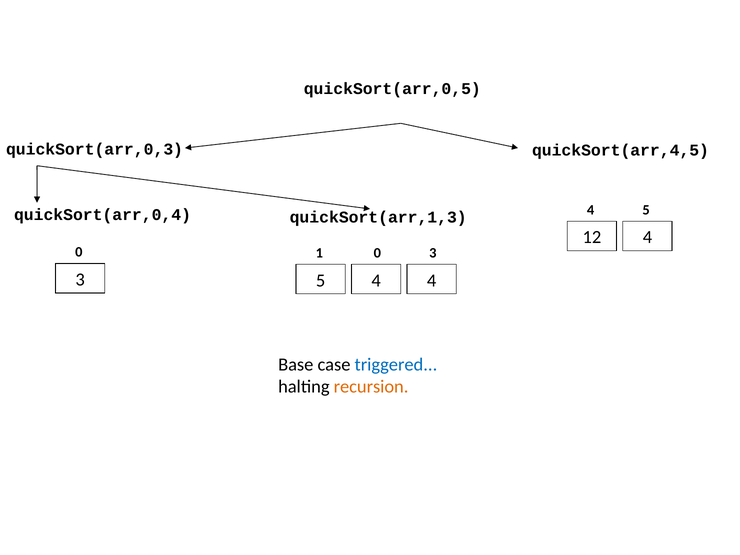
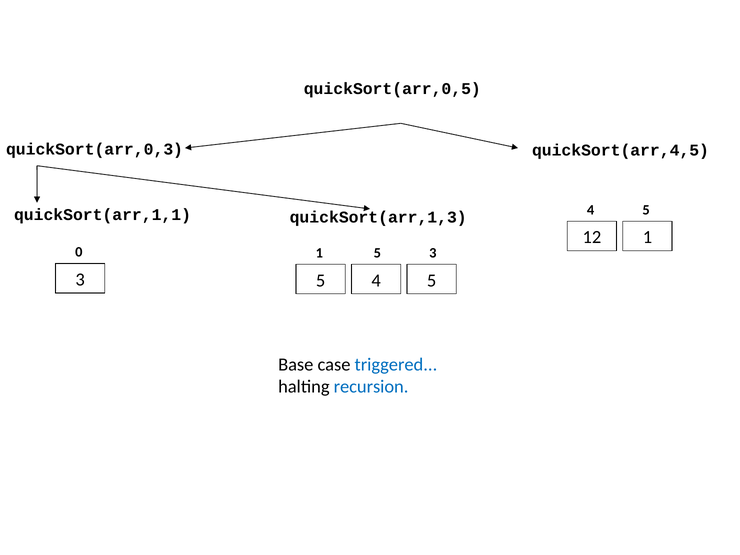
quickSort(arr,0,4: quickSort(arr,0,4 -> quickSort(arr,1,1 (103, 215)
12 4: 4 -> 1 (647, 237)
1 0: 0 -> 5 (377, 253)
5 4 4: 4 -> 5 (432, 280)
recursion colour: orange -> blue (371, 387)
